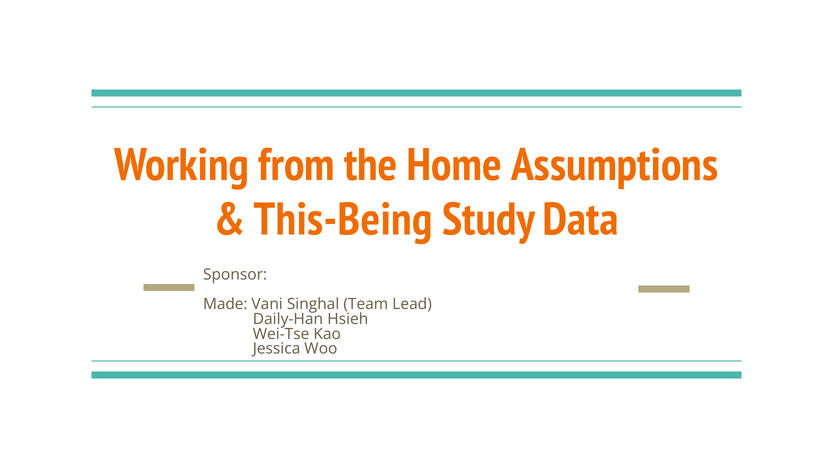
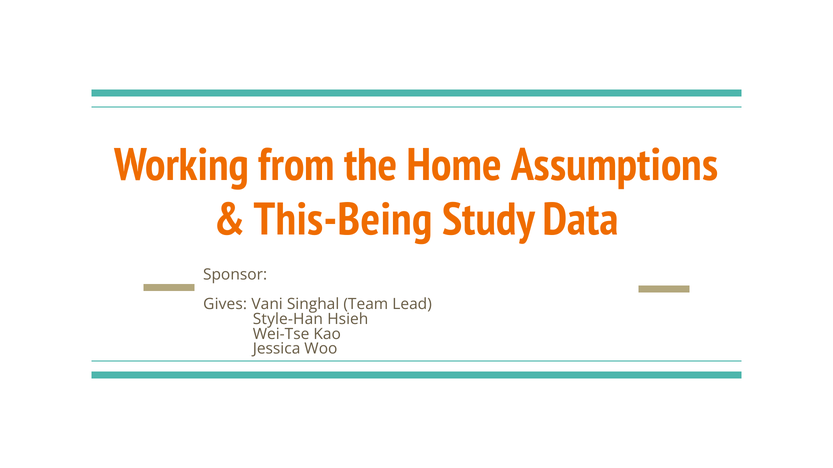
Made: Made -> Gives (225, 305)
Daily-Han: Daily-Han -> Style-Han (288, 319)
